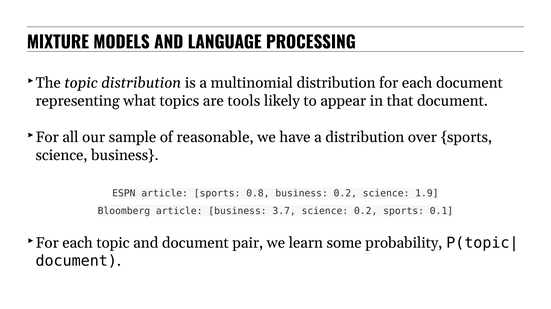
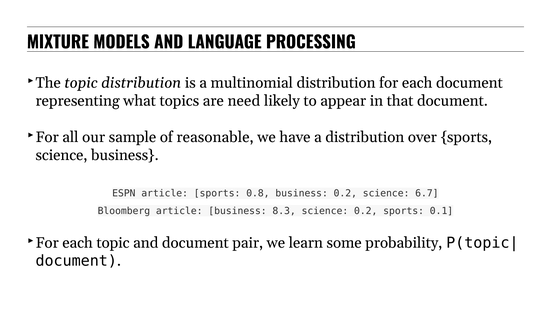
tools: tools -> need (244, 101)
1.9: 1.9 -> 6.7 (427, 194)
3.7: 3.7 -> 8.3 (284, 211)
